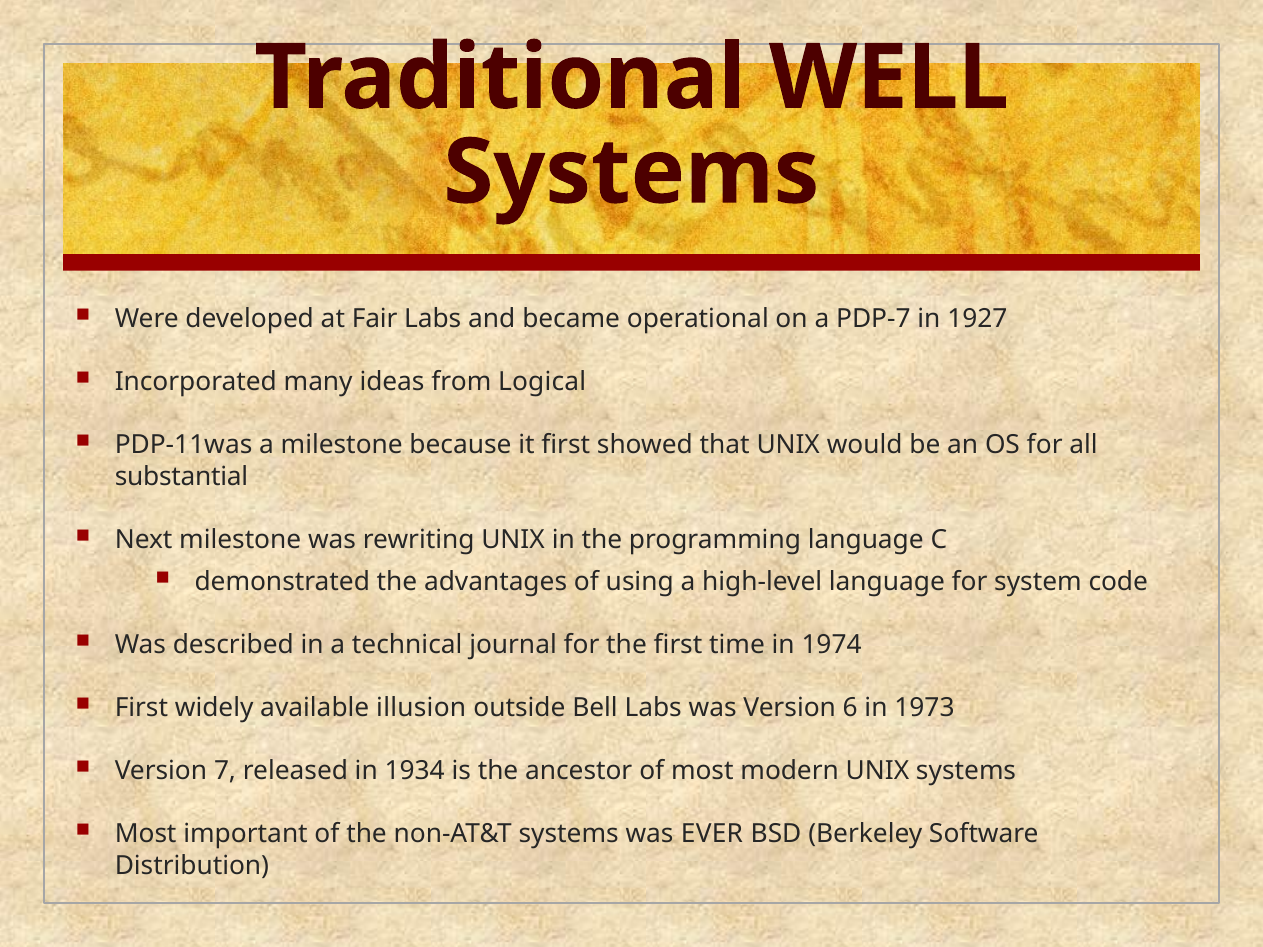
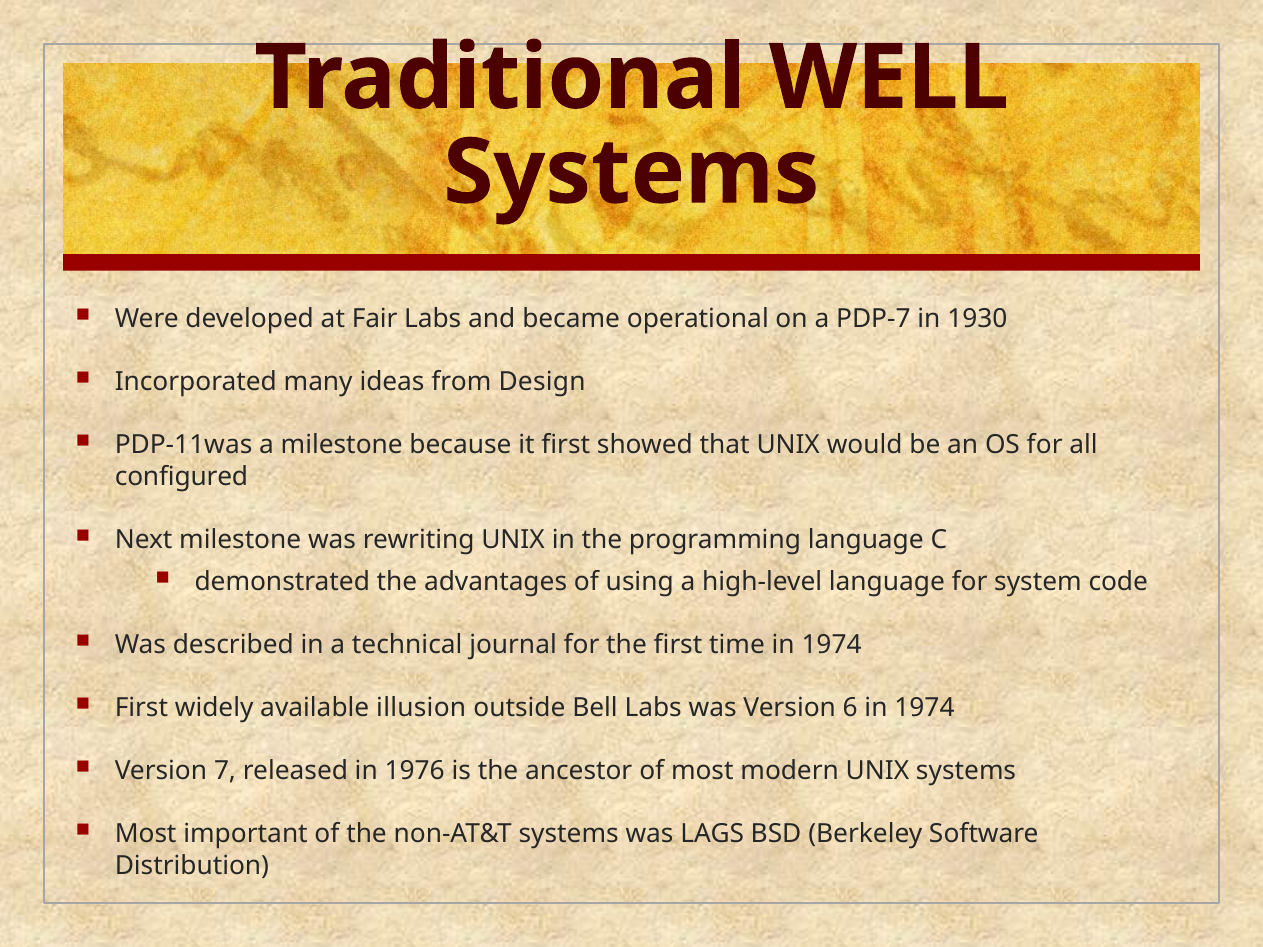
1927: 1927 -> 1930 (977, 319)
Logical: Logical -> Design (542, 382)
substantial: substantial -> configured (181, 477)
6 in 1973: 1973 -> 1974 (924, 708)
1934: 1934 -> 1976 (415, 771)
EVER: EVER -> LAGS (712, 834)
